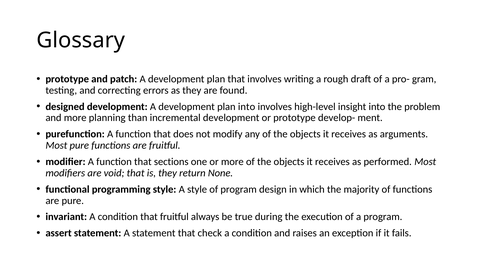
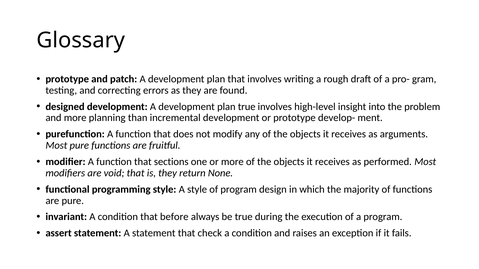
plan into: into -> true (247, 107)
that fruitful: fruitful -> before (174, 217)
